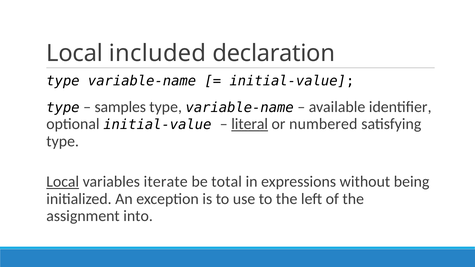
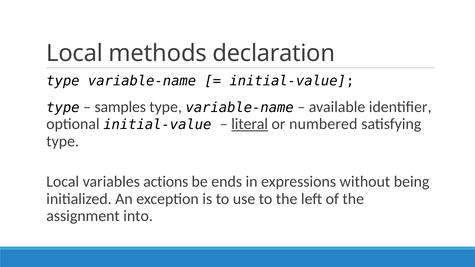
included: included -> methods (158, 53)
Local underline: present -> none (63, 182)
iterate: iterate -> actions (166, 182)
total: total -> ends (227, 182)
